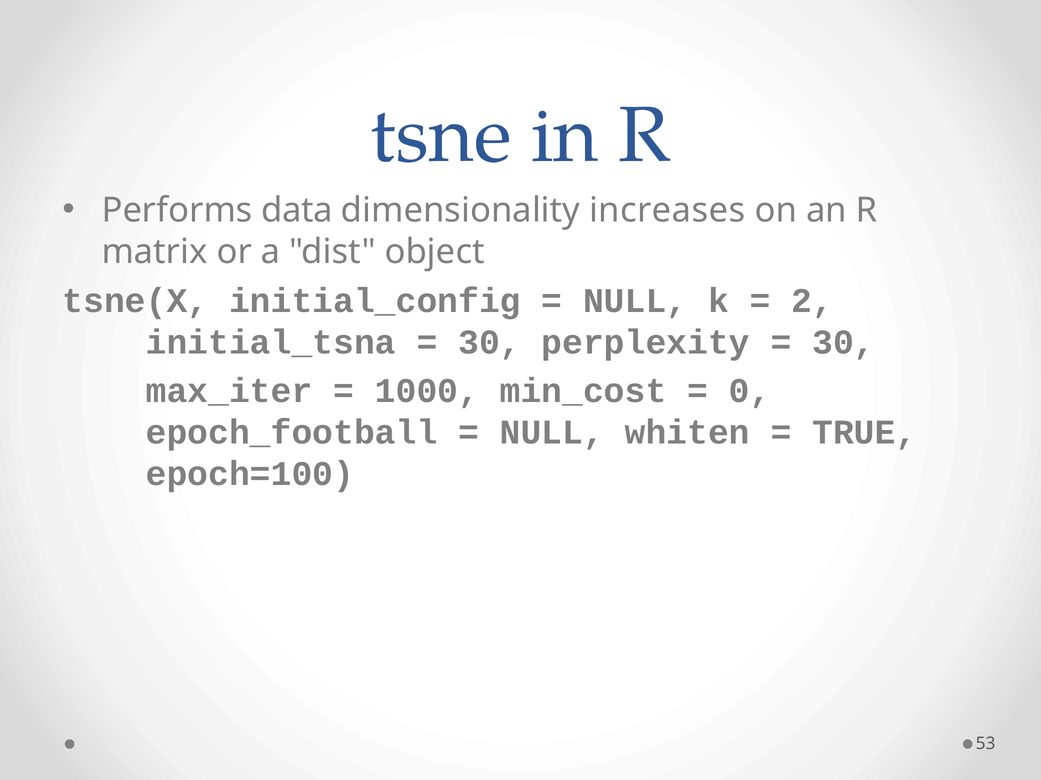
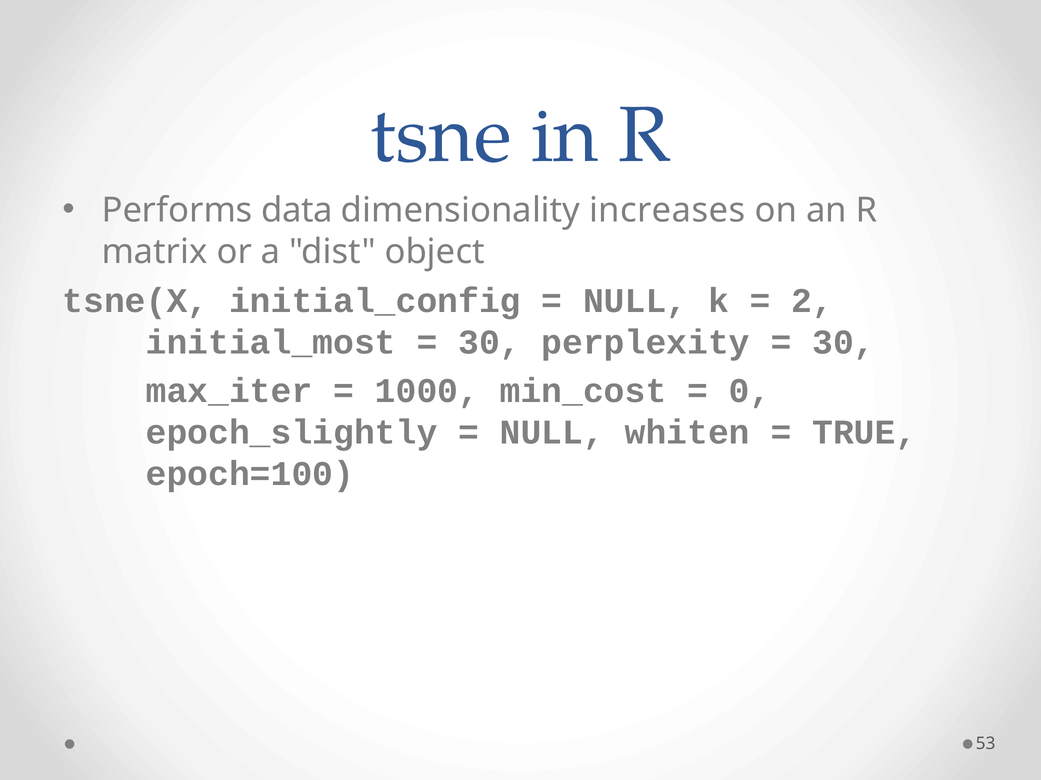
initial_tsna: initial_tsna -> initial_most (271, 342)
epoch_football: epoch_football -> epoch_slightly (292, 433)
